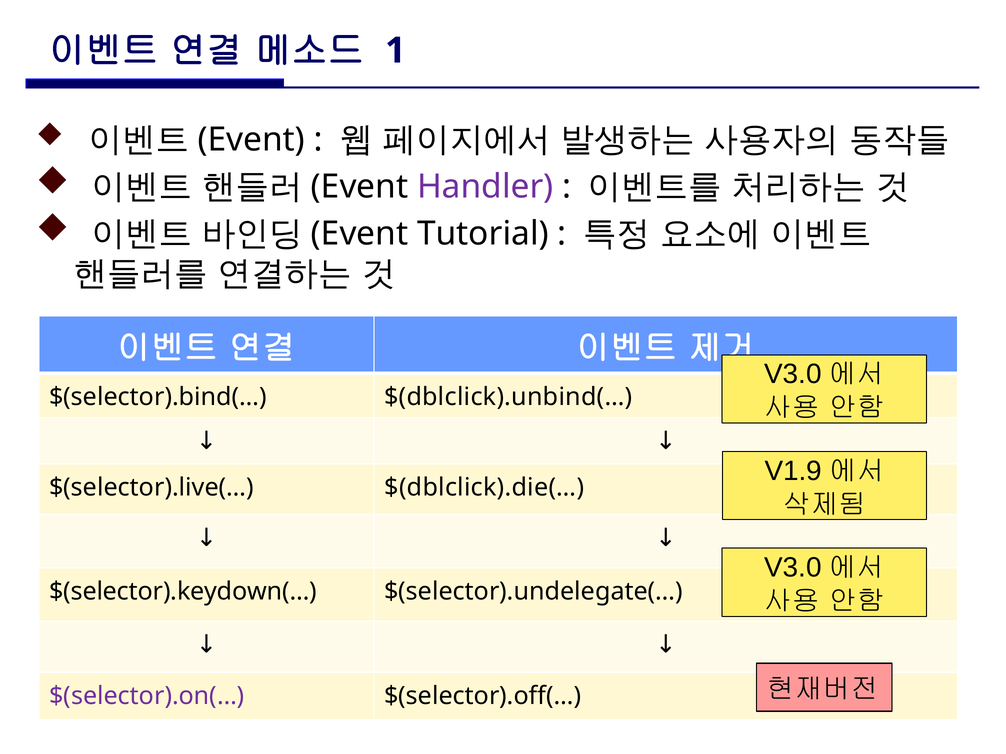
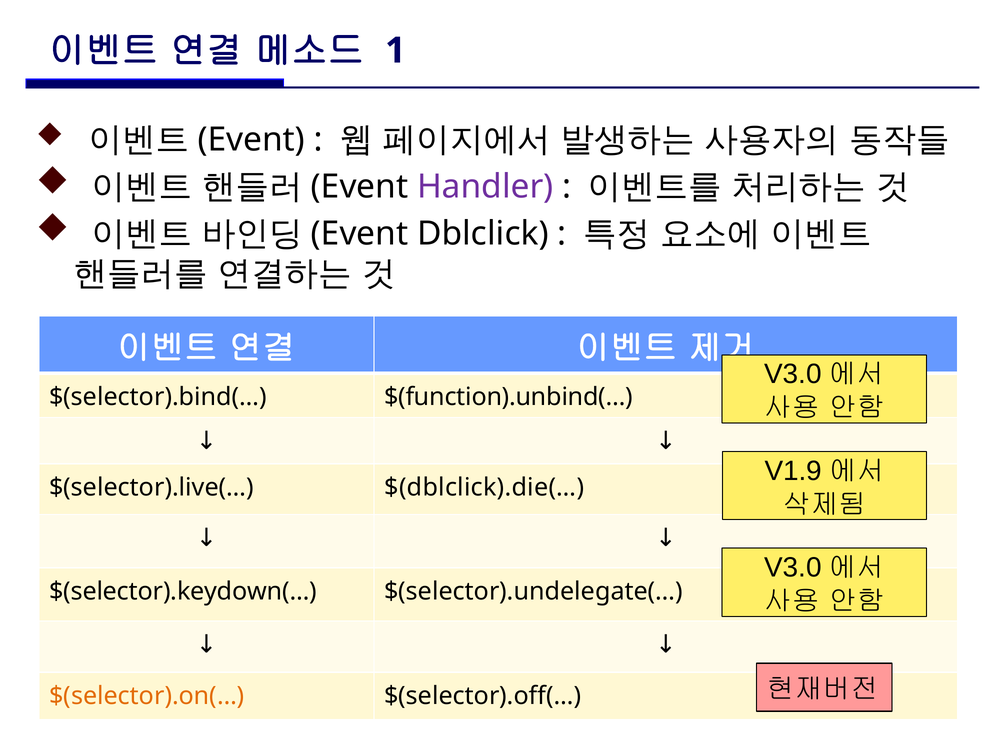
Tutorial: Tutorial -> Dblclick (483, 234)
$(dblclick).unbind(…: $(dblclick).unbind(… -> $(function).unbind(… (508, 397)
$(selector).on(… colour: purple -> orange (147, 696)
